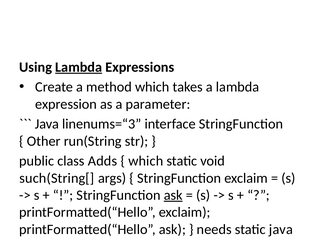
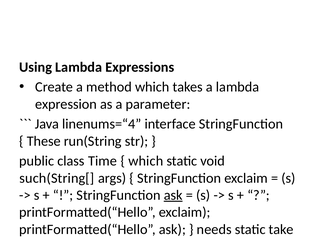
Lambda underline: present -> none (79, 67)
linenums=“3: linenums=“3 -> linenums=“4 (102, 124)
Other: Other -> These (44, 141)
Adds: Adds -> Time (103, 161)
static java: java -> take (281, 229)
